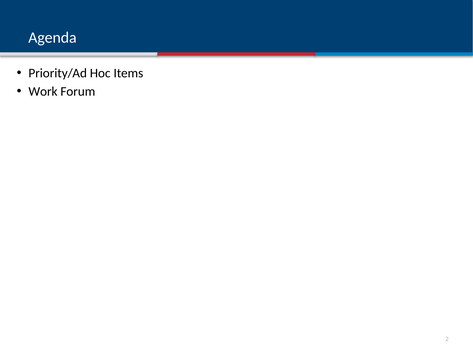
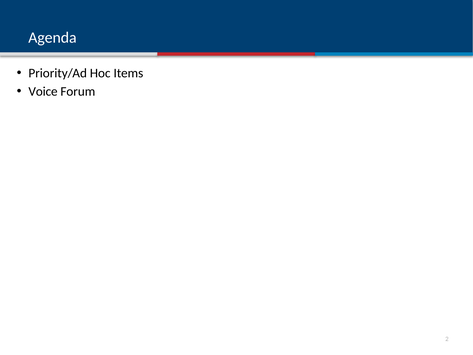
Work: Work -> Voice (43, 92)
